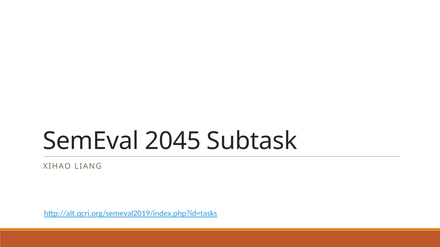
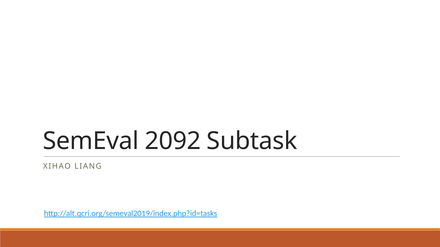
2045: 2045 -> 2092 (173, 141)
